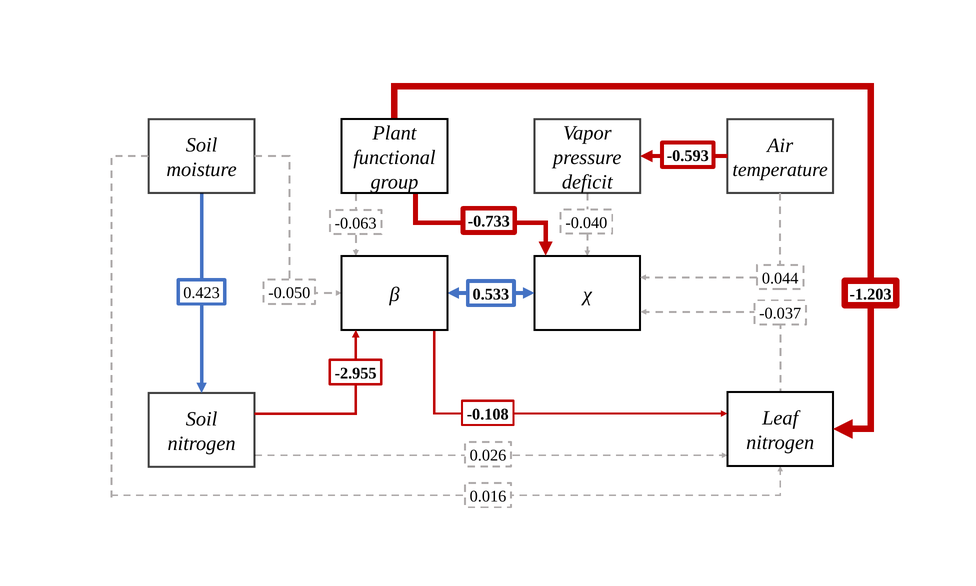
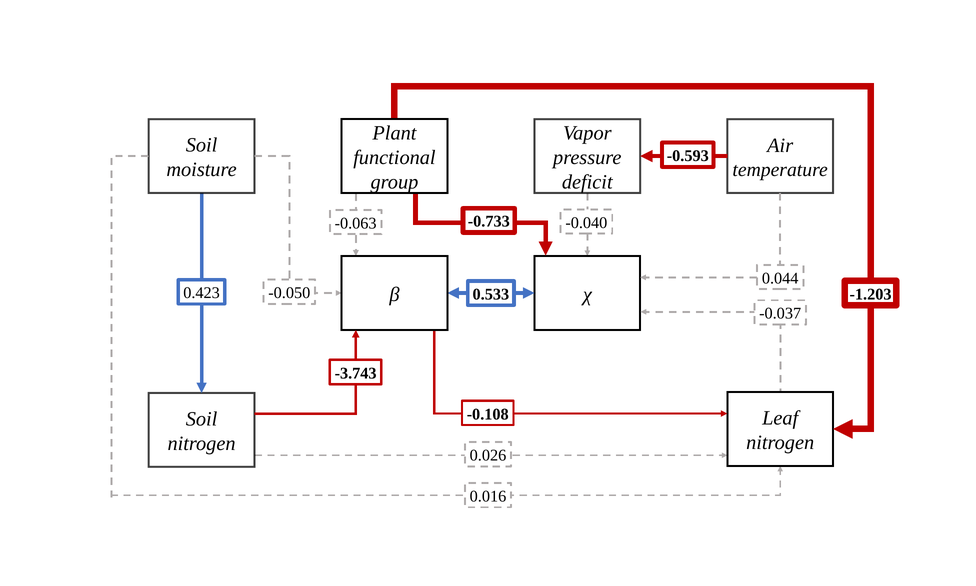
-2.955: -2.955 -> -3.743 (356, 373)
